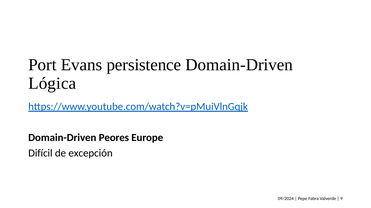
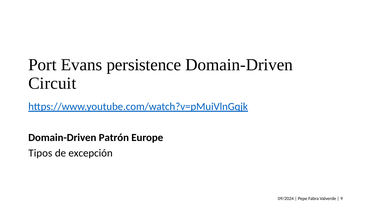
Lógica: Lógica -> Circuit (52, 83)
Peores: Peores -> Patrón (114, 138)
Difícil: Difícil -> Tipos (40, 154)
